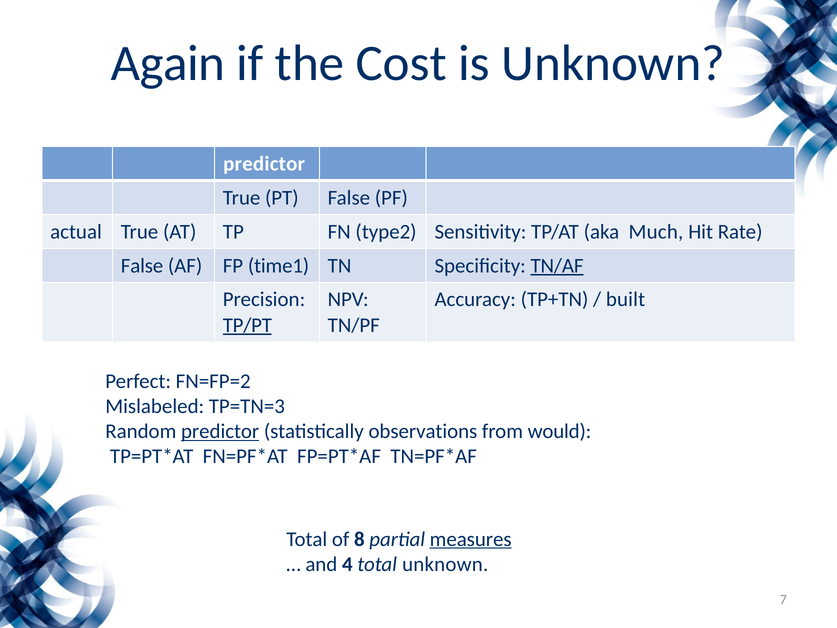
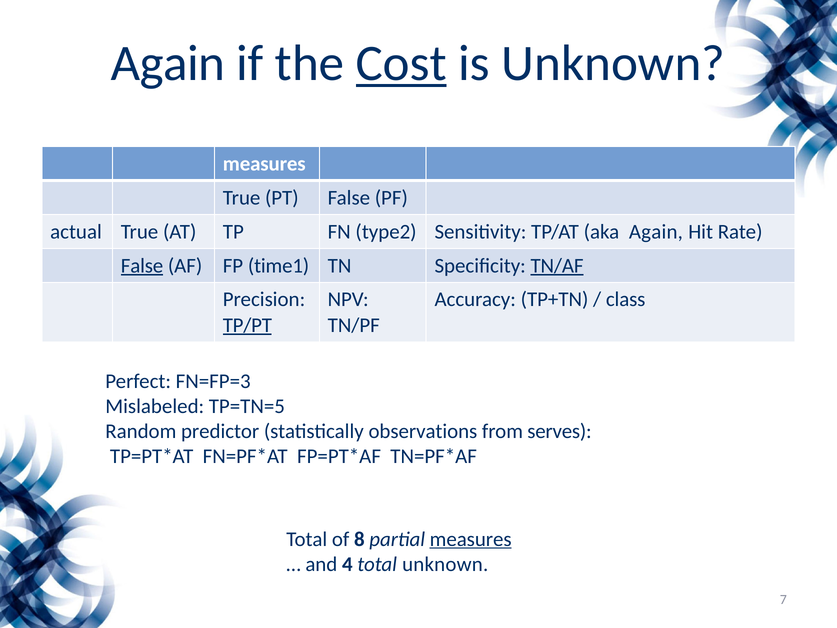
Cost underline: none -> present (401, 64)
predictor: predictor -> measures (264, 164)
aka Much: Much -> Again (656, 232)
False underline: none -> present (142, 266)
built: built -> class (626, 299)
FN=FP=2: FN=FP=2 -> FN=FP=3 (213, 381)
TP=TN=3: TP=TN=3 -> TP=TN=5 (247, 406)
predictor underline: present -> none (220, 431)
would: would -> serves (560, 431)
